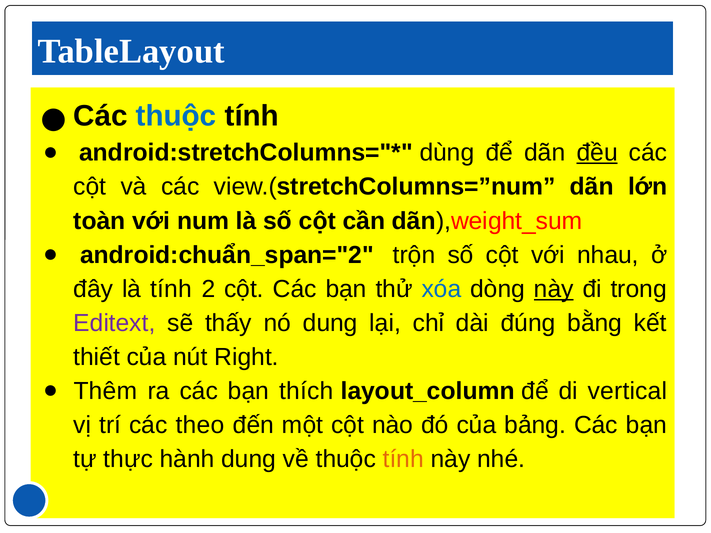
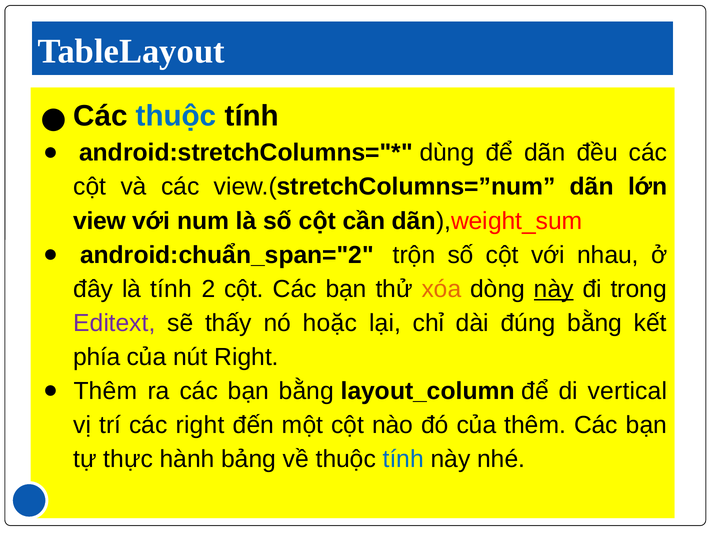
đều underline: present -> none (597, 153)
toàn: toàn -> view (99, 221)
xóa colour: blue -> orange (441, 289)
nó dung: dung -> hoặc (330, 323)
thiết: thiết -> phía (97, 357)
bạn thích: thích -> bằng (306, 391)
các theo: theo -> right (200, 425)
của bảng: bảng -> thêm (535, 425)
hành dung: dung -> bảng (249, 459)
tính colour: orange -> blue (403, 459)
